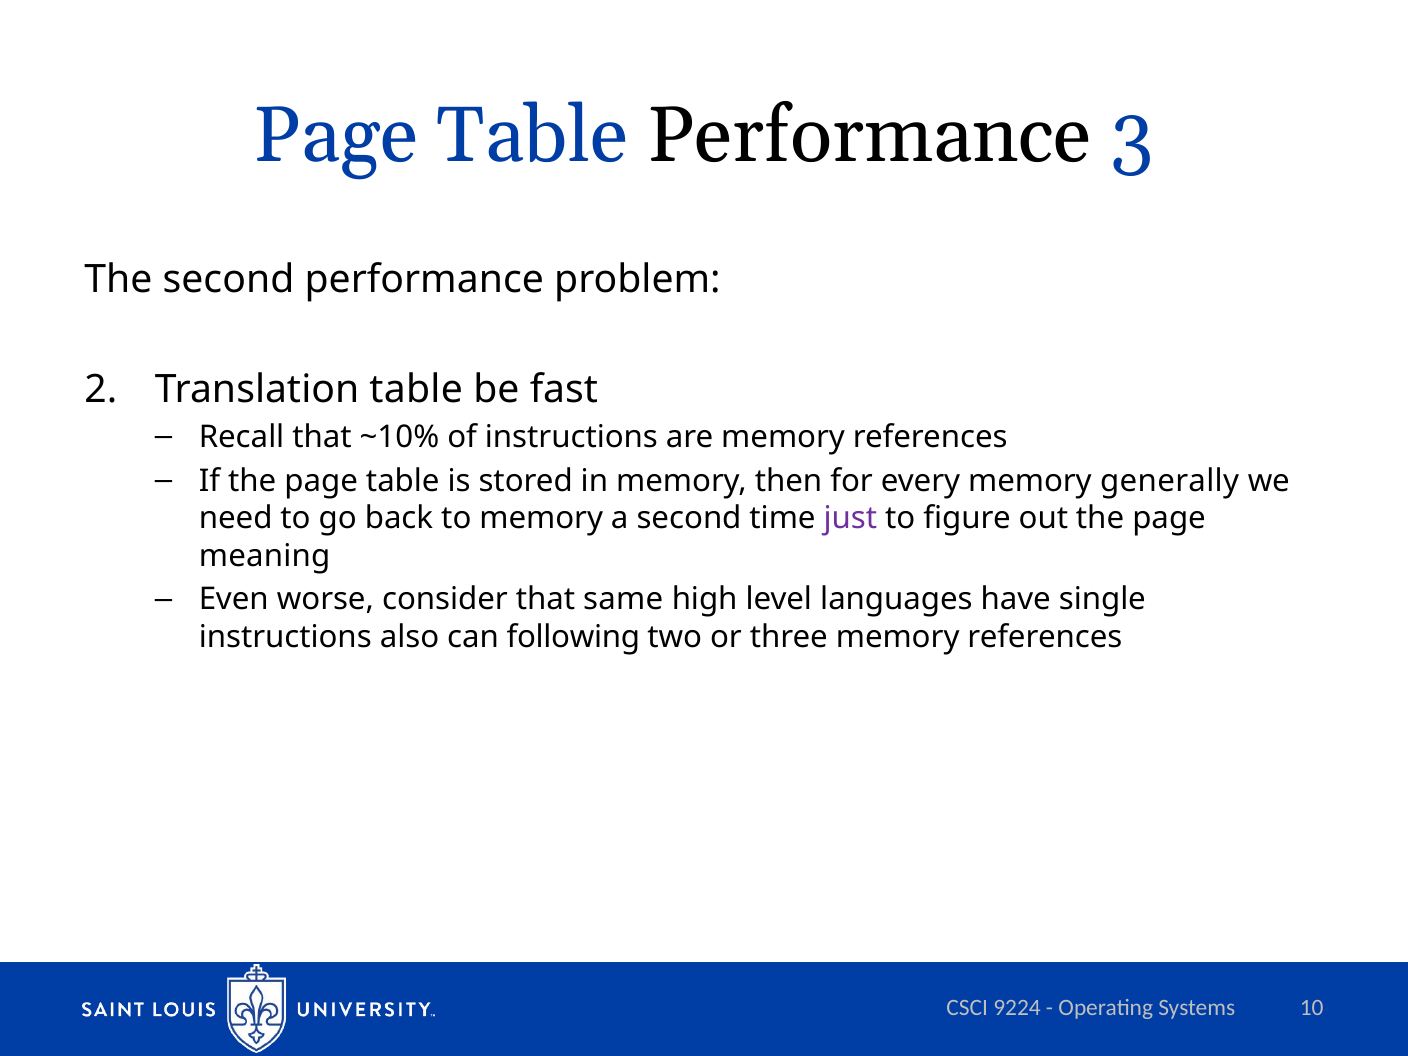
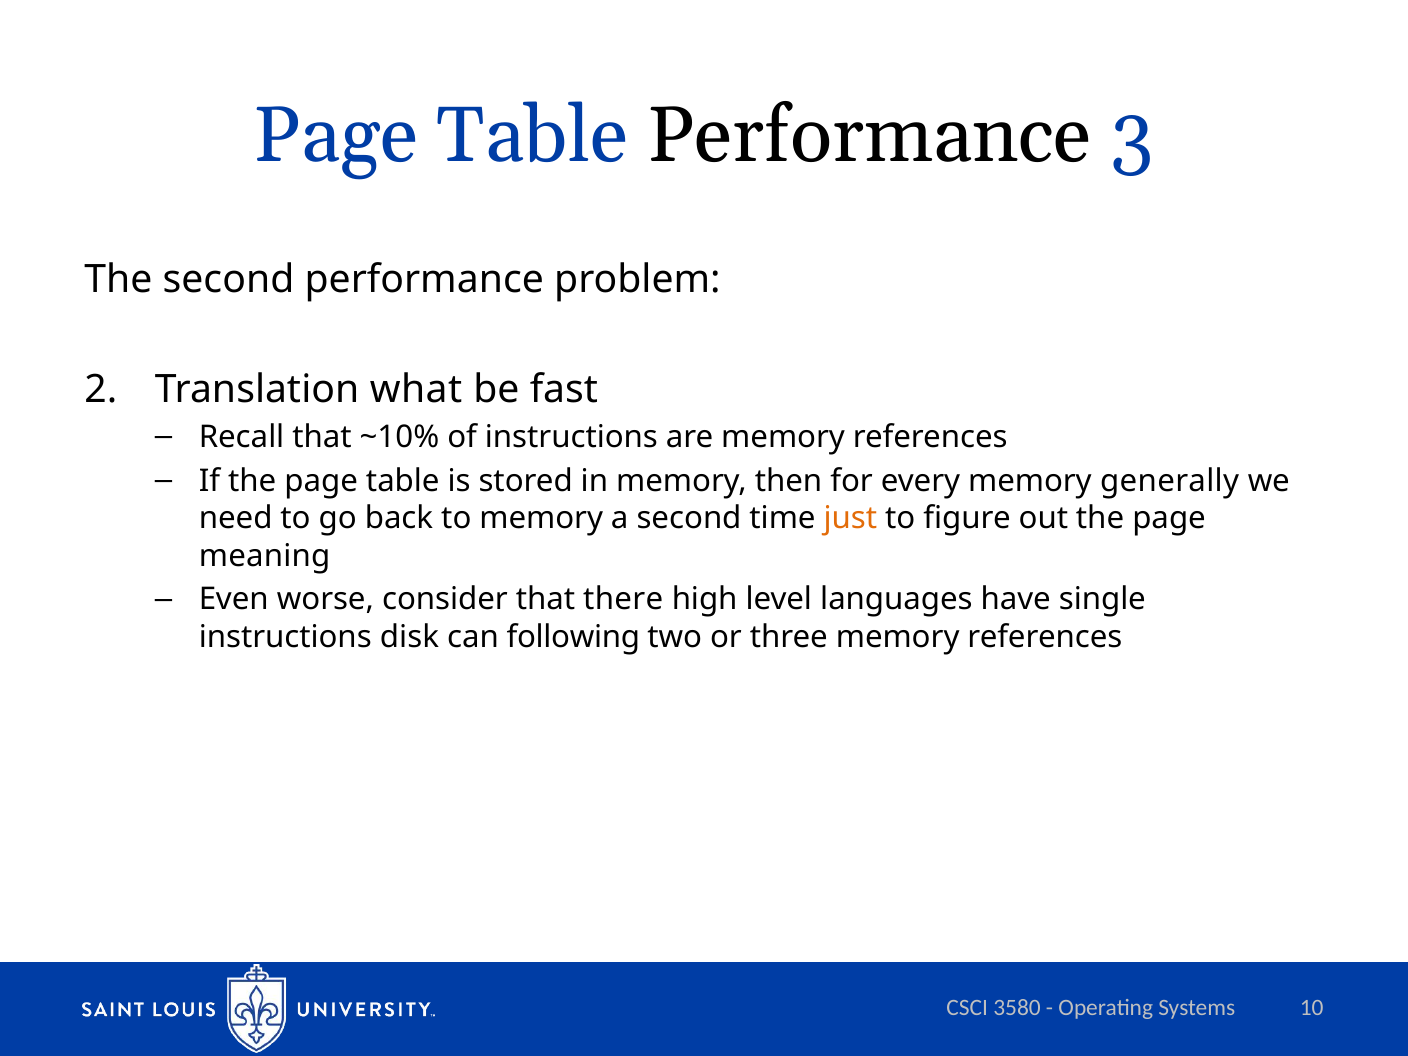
Translation table: table -> what (416, 389)
just colour: purple -> orange (850, 518)
same: same -> there (623, 600)
also: also -> disk (409, 637)
9224: 9224 -> 3580 (1017, 1008)
